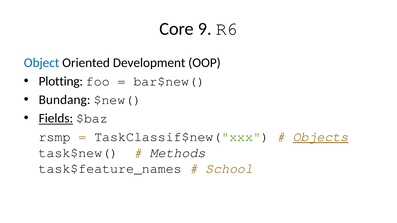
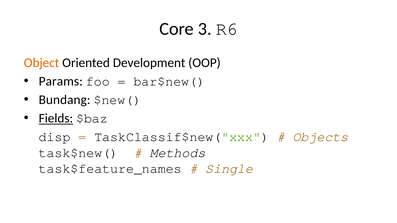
9: 9 -> 3 (205, 29)
Object colour: blue -> orange (42, 63)
Plotting: Plotting -> Params (61, 81)
rsmp: rsmp -> disp (55, 137)
Objects underline: present -> none (321, 137)
School: School -> Single (229, 169)
